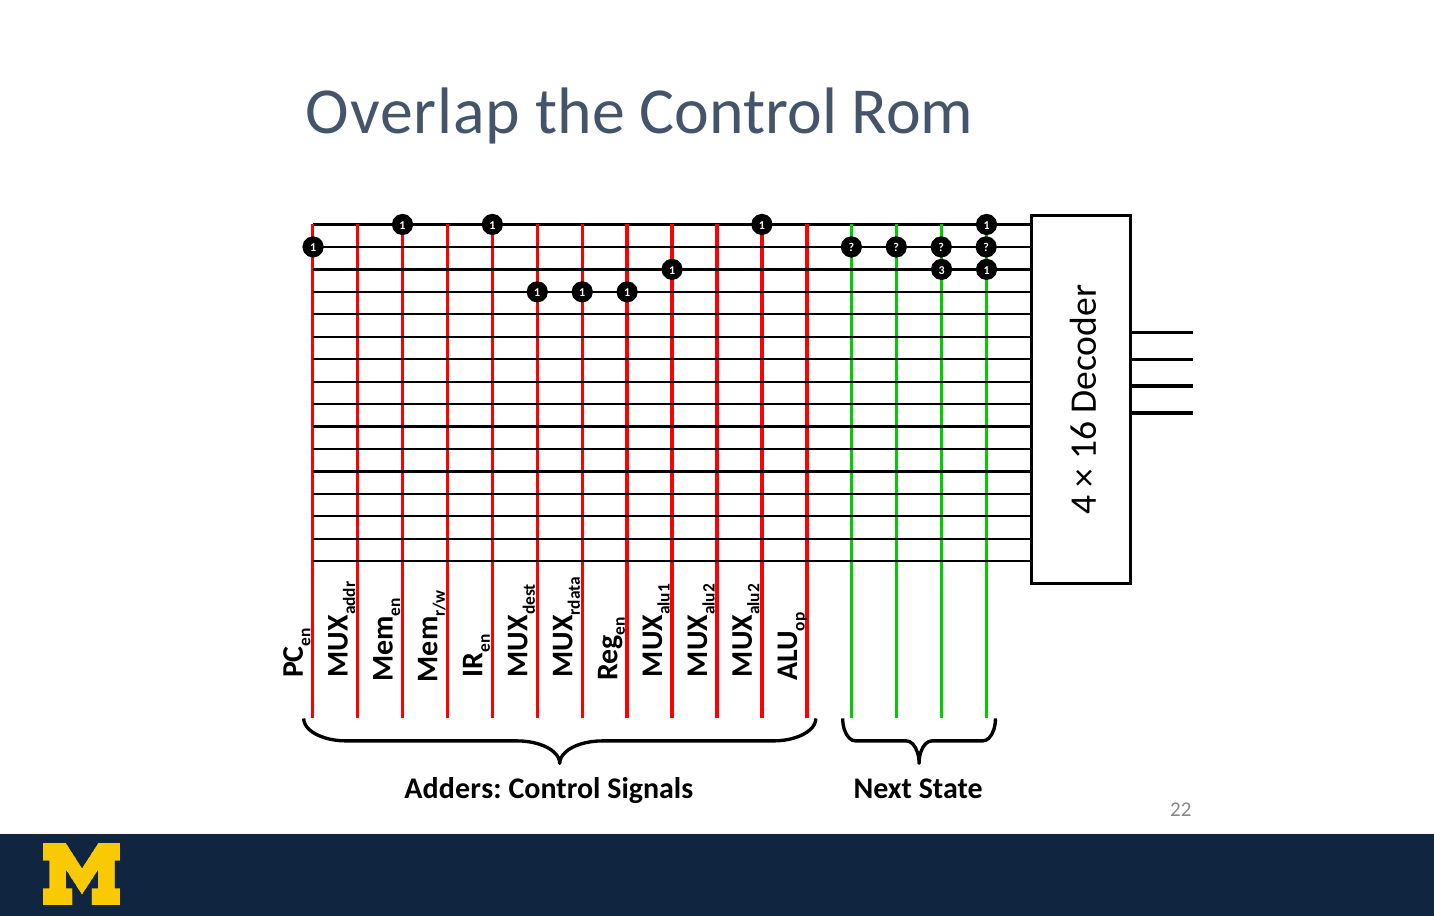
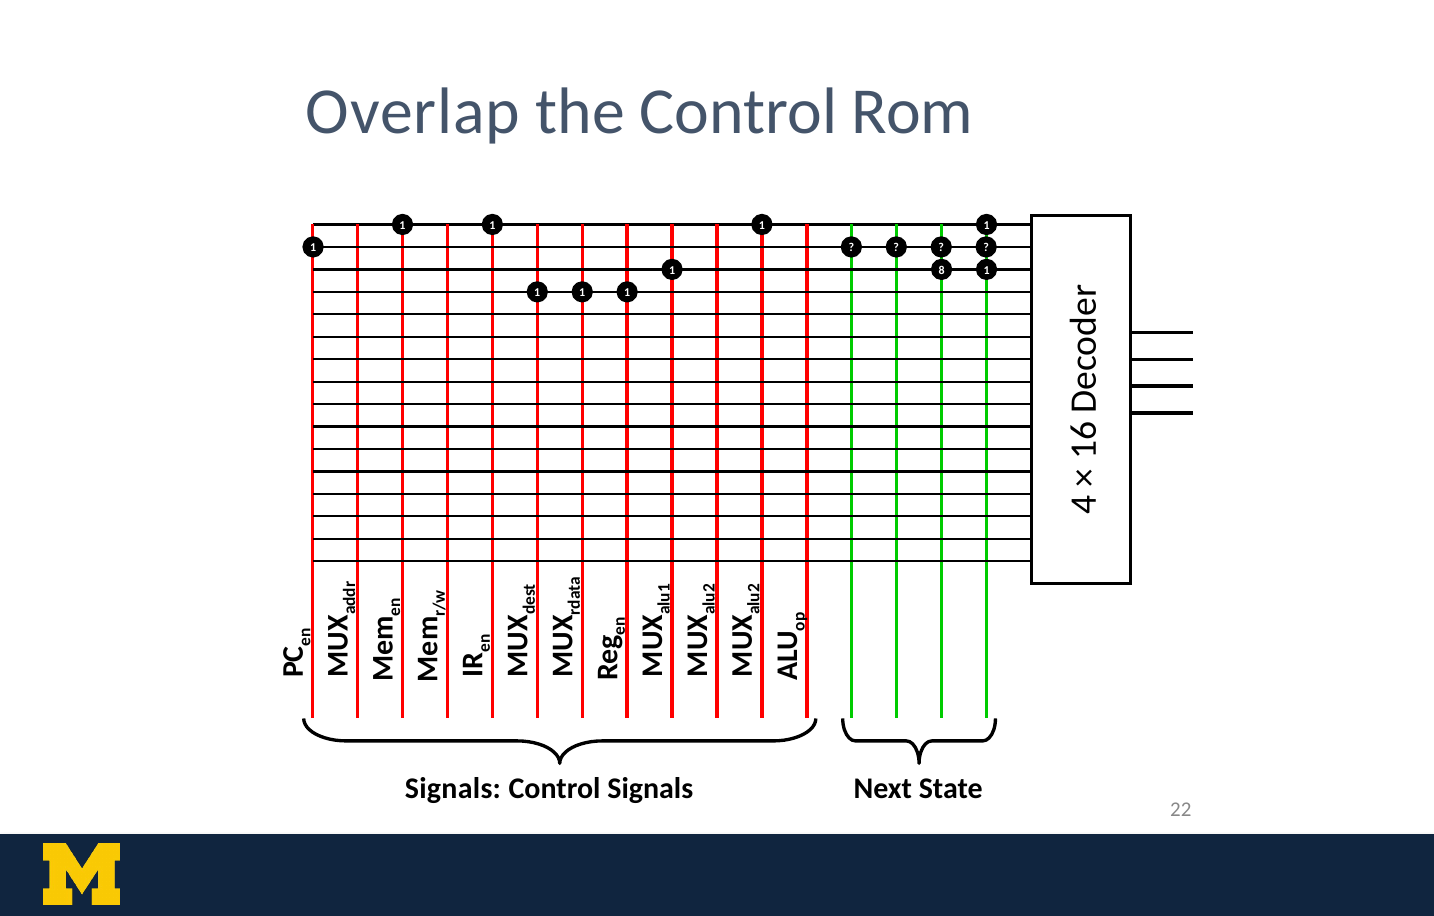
3: 3 -> 8 (942, 270)
Adders: Adders -> Signals (453, 789)
